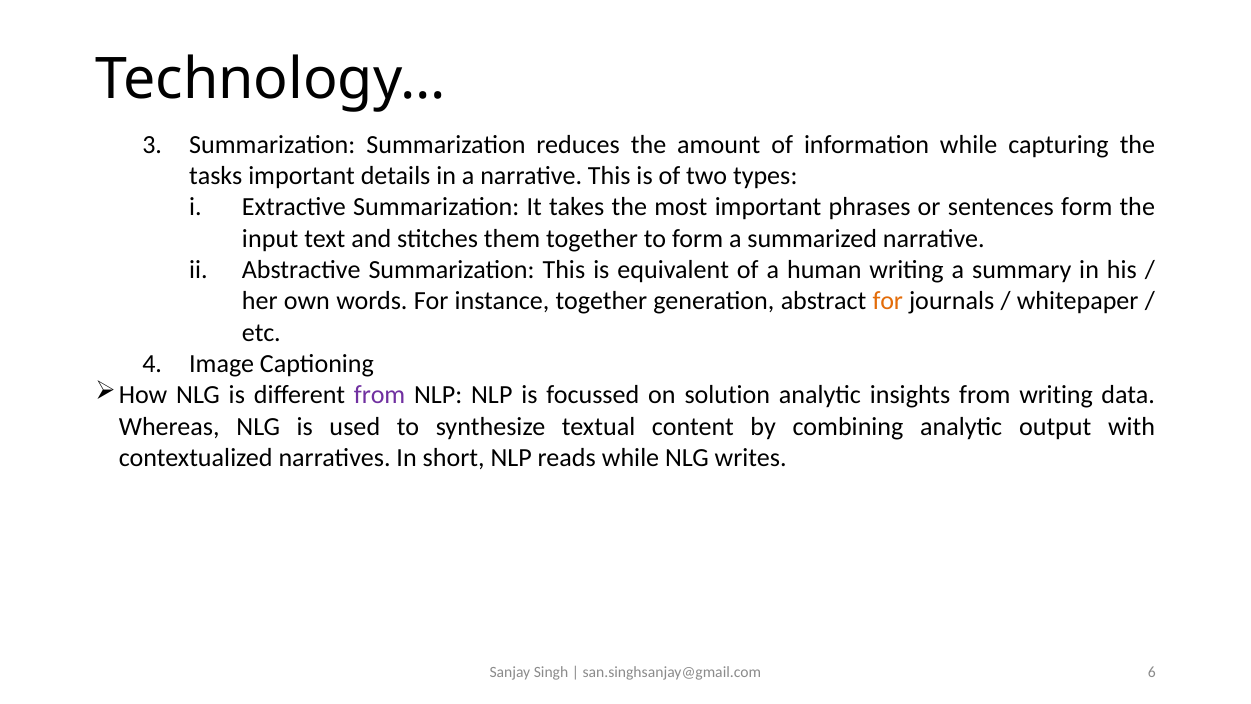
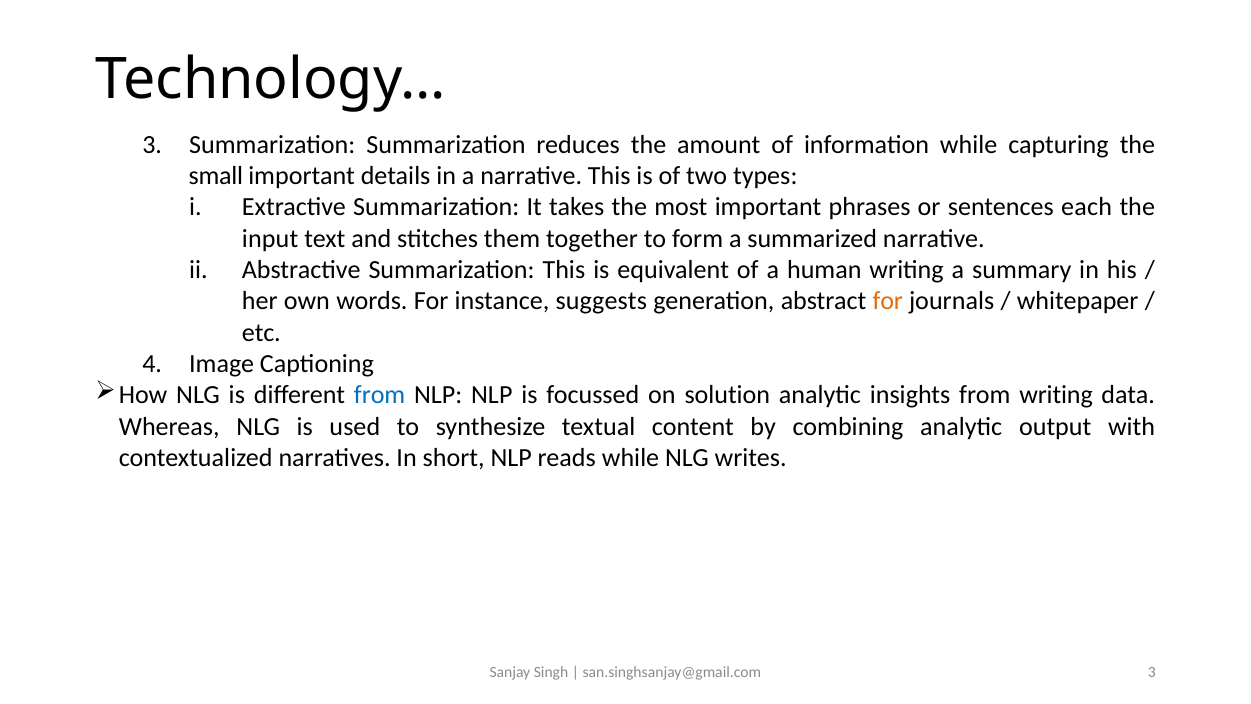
tasks: tasks -> small (216, 176)
sentences form: form -> each (1087, 207)
instance together: together -> suggests (601, 301)
from colour: purple -> blue (380, 395)
san.singhsanjay@gmail.com 6: 6 -> 3 (1152, 672)
